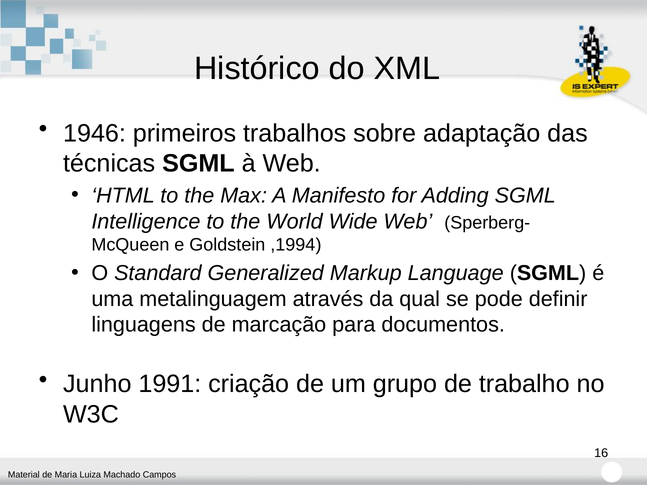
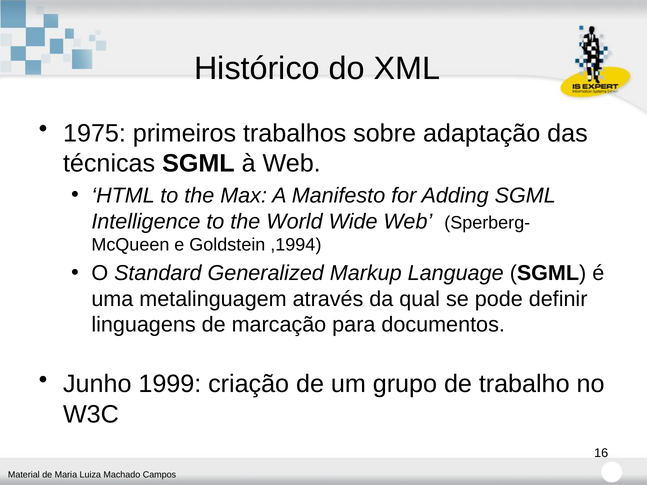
1946: 1946 -> 1975 (95, 133)
1991: 1991 -> 1999 (170, 384)
